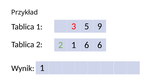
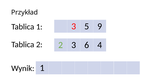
1: 1 -> 3 (74, 45)
6 6: 6 -> 4 (100, 45)
